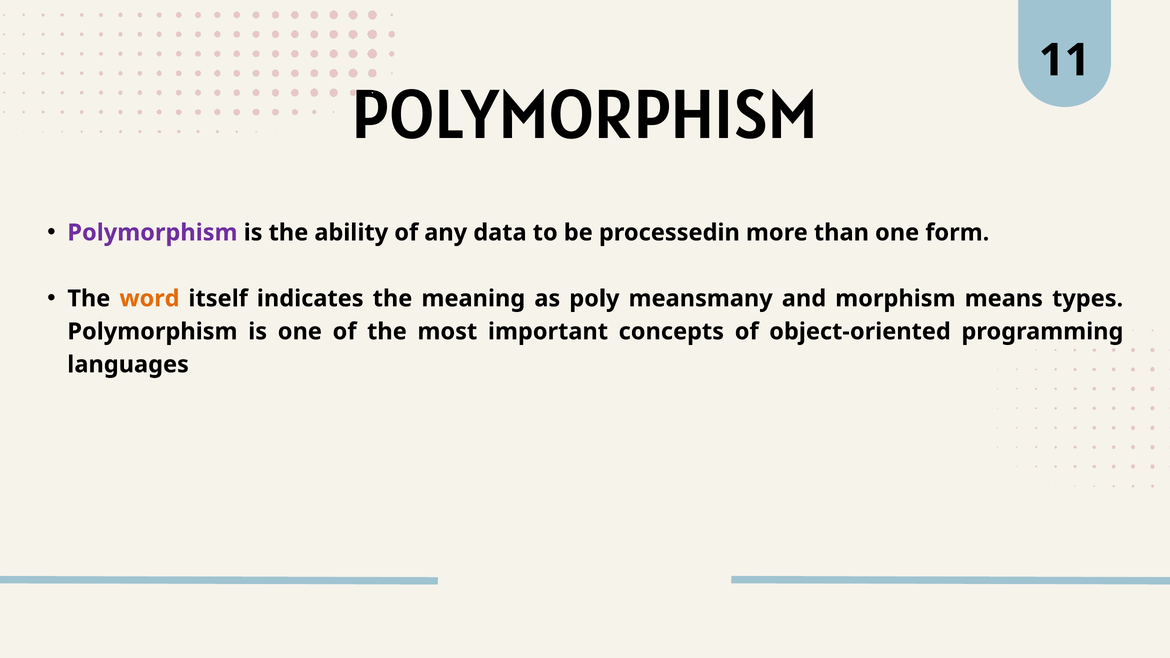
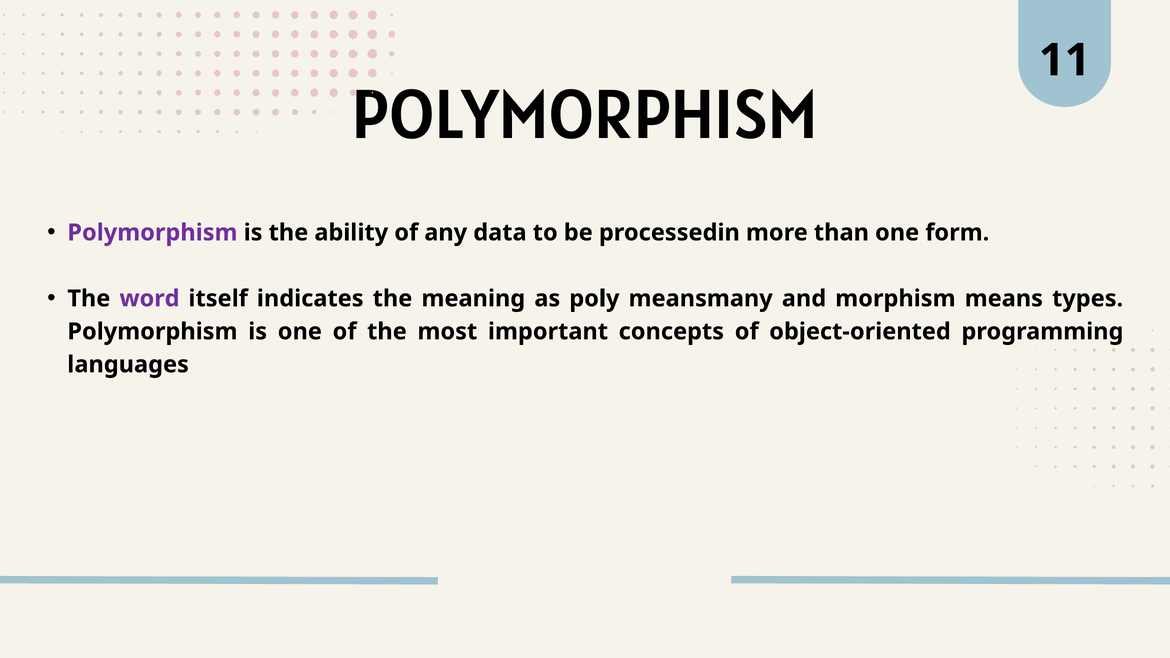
word colour: orange -> purple (149, 299)
